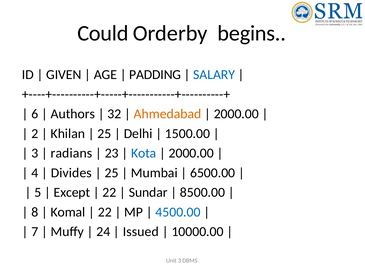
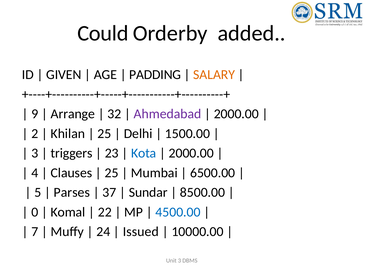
begins: begins -> added (252, 33)
SALARY colour: blue -> orange (214, 75)
6: 6 -> 9 (35, 114)
Authors: Authors -> Arrange (73, 114)
Ahmedabad colour: orange -> purple (168, 114)
radians: radians -> triggers (72, 154)
Divides: Divides -> Clauses (71, 173)
Except: Except -> Parses (72, 193)
22: 22 -> 37 (109, 193)
8: 8 -> 0 (35, 213)
